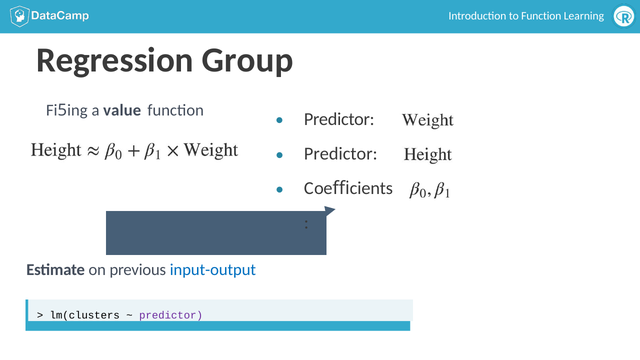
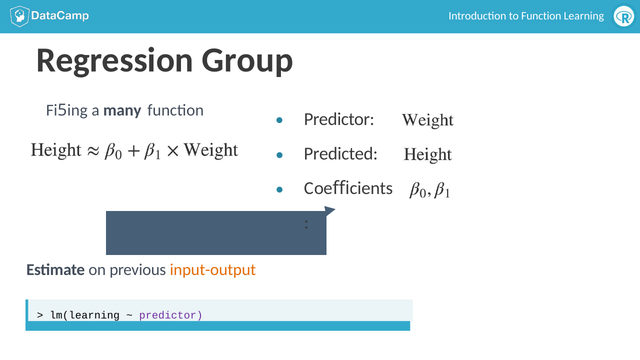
value: value -> many (122, 111)
Predictor: Predictor -> Predicted (341, 154)
input-output colour: blue -> orange (213, 270)
lm(clusters: lm(clusters -> lm(learning (85, 316)
